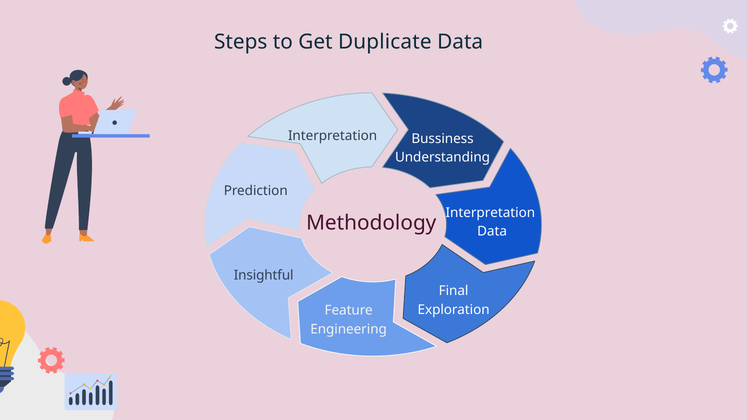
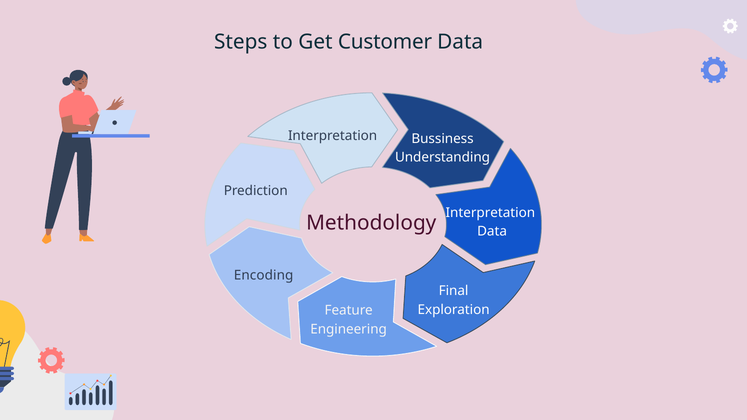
Duplicate: Duplicate -> Customer (385, 42)
Insightful: Insightful -> Encoding (264, 276)
